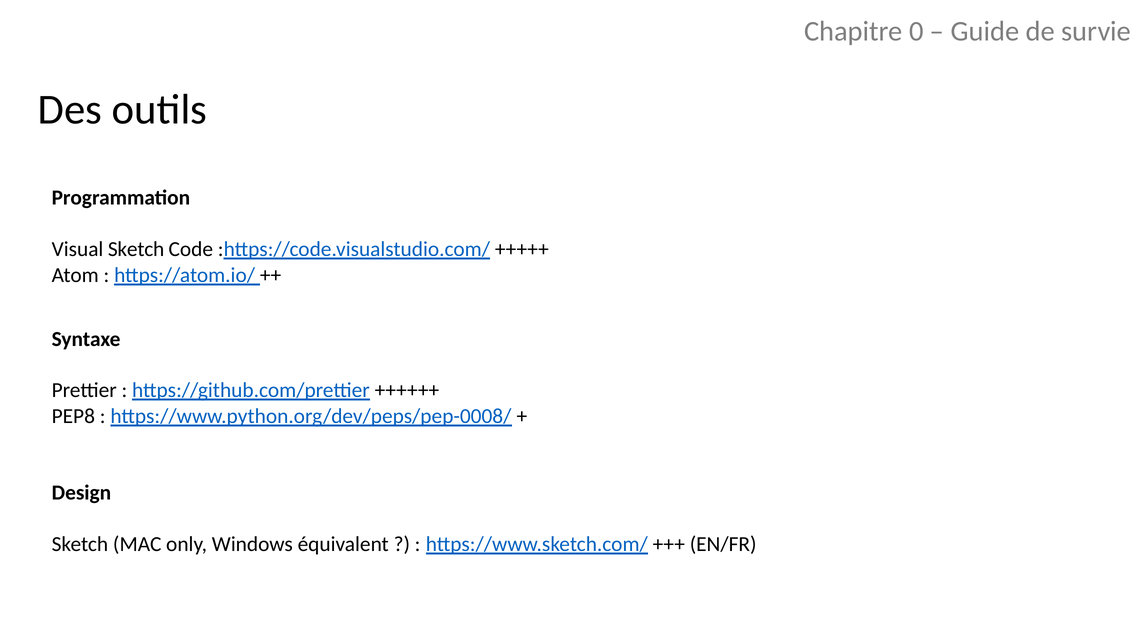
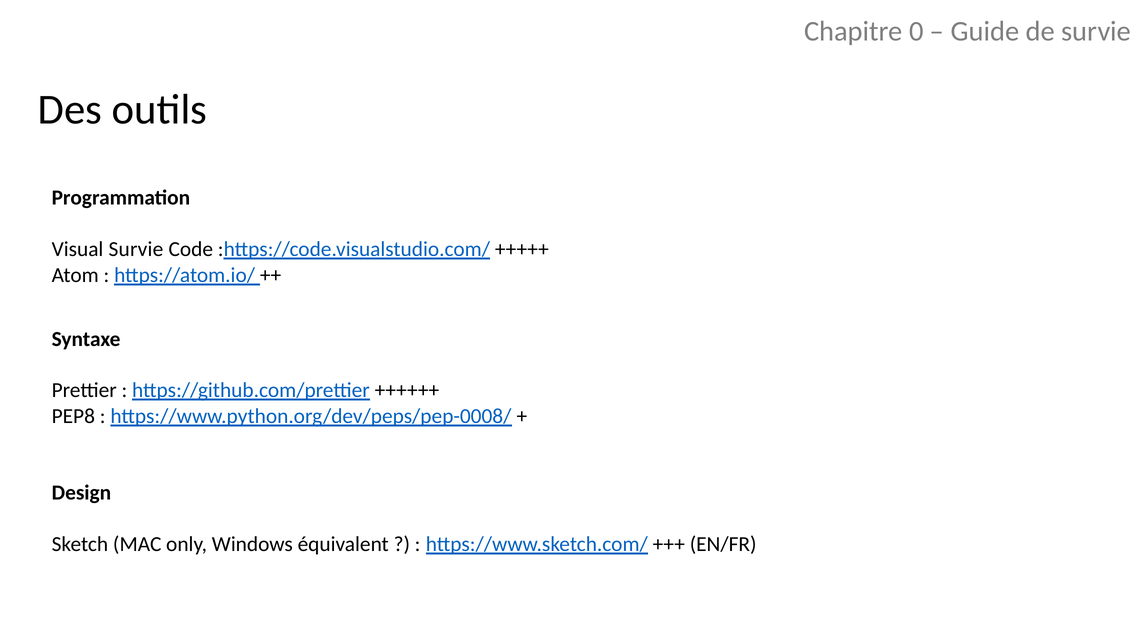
Visual Sketch: Sketch -> Survie (136, 249)
